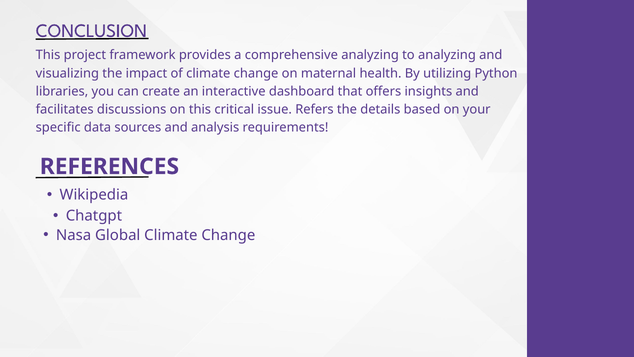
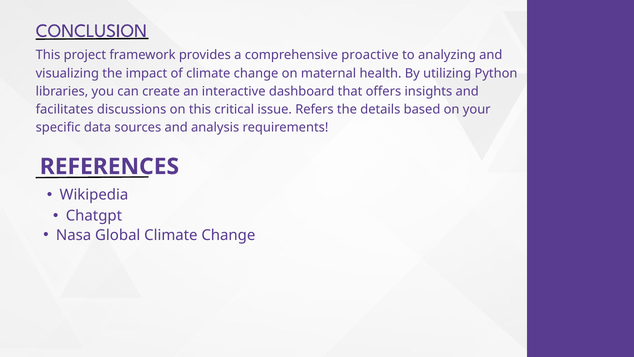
comprehensive analyzing: analyzing -> proactive (370, 55)
